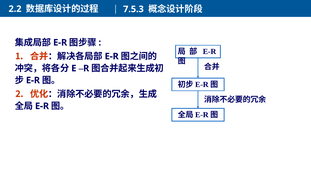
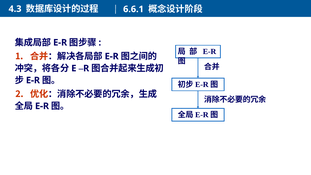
2.2: 2.2 -> 4.3 (15, 9)
7.5.3: 7.5.3 -> 6.6.1 (133, 9)
